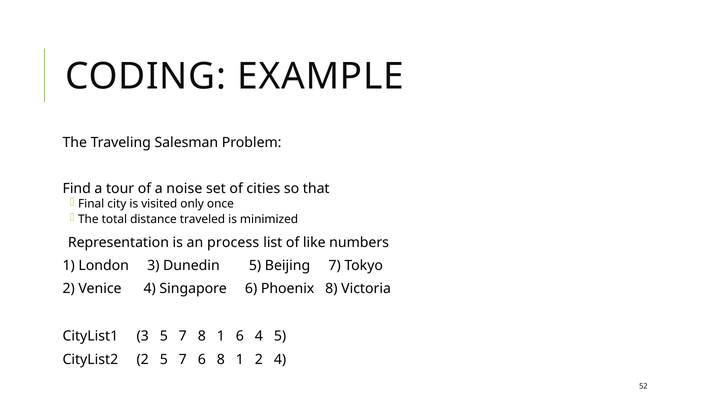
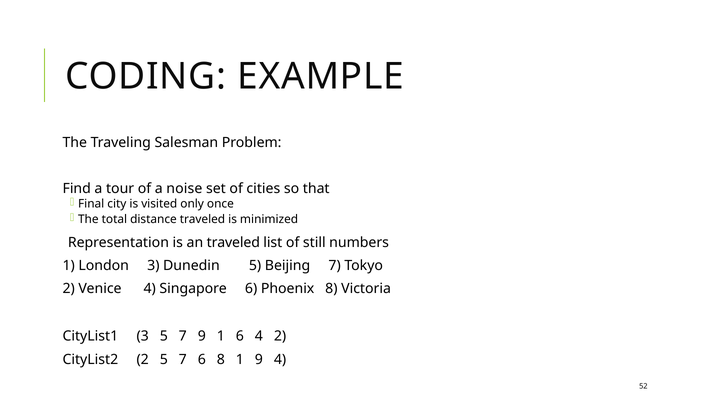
an process: process -> traveled (233, 243)
like: like -> still (314, 243)
7 8: 8 -> 9 (202, 336)
4 5: 5 -> 2 (280, 336)
1 2: 2 -> 9 (259, 359)
